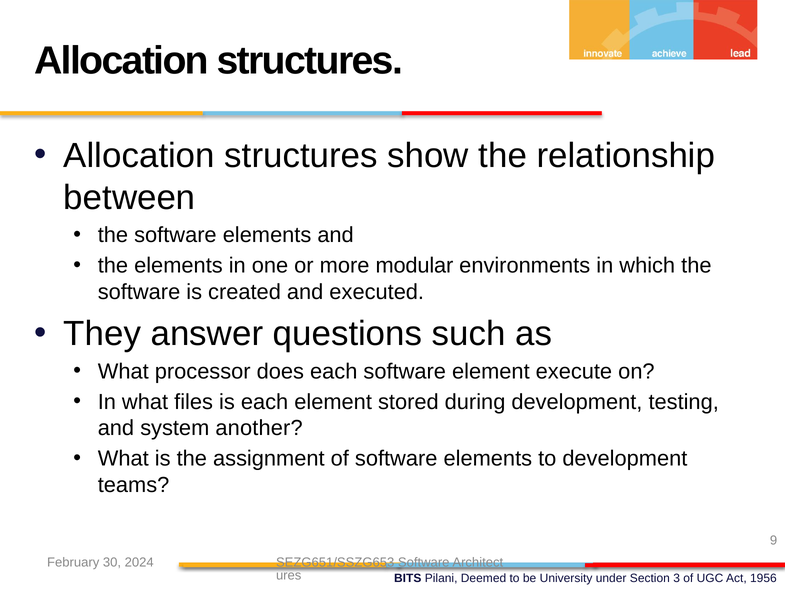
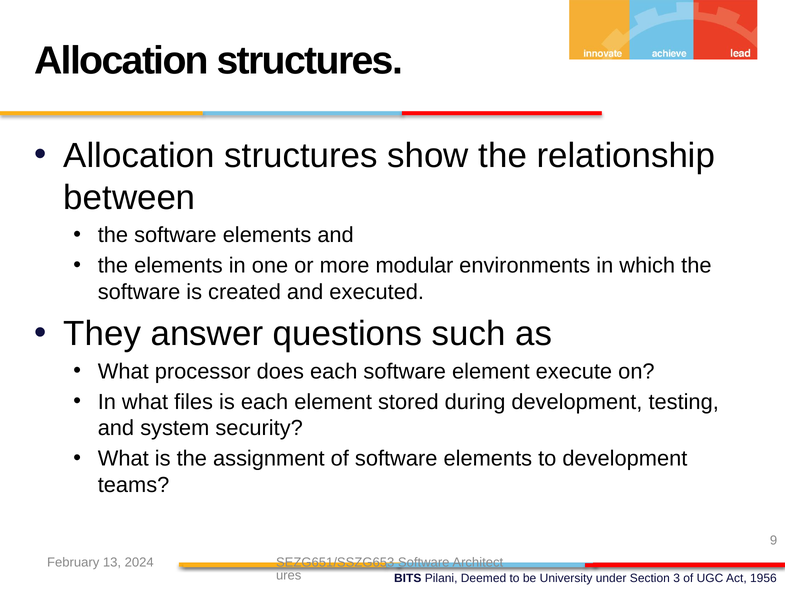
another: another -> security (259, 428)
30: 30 -> 13 (112, 562)
